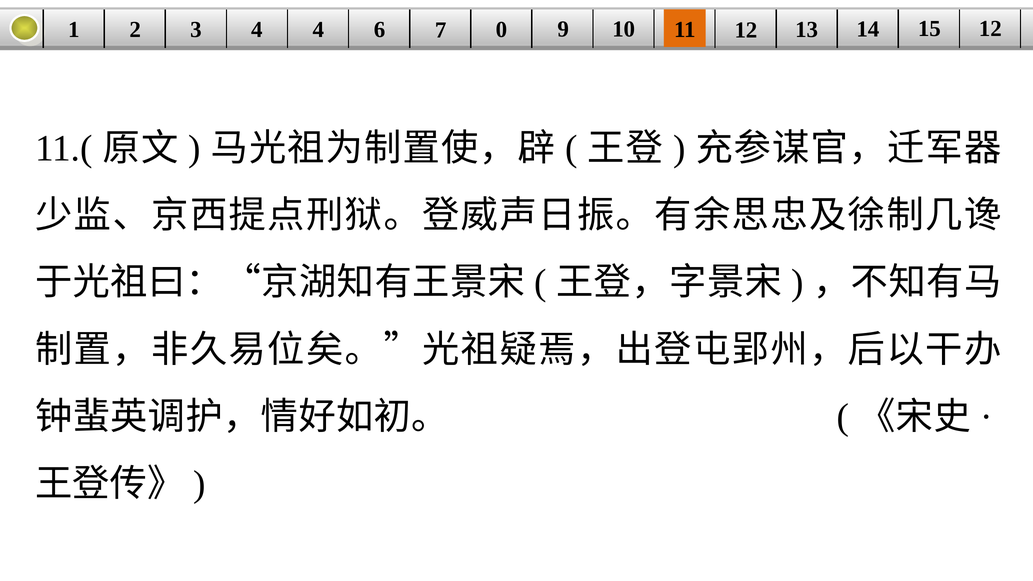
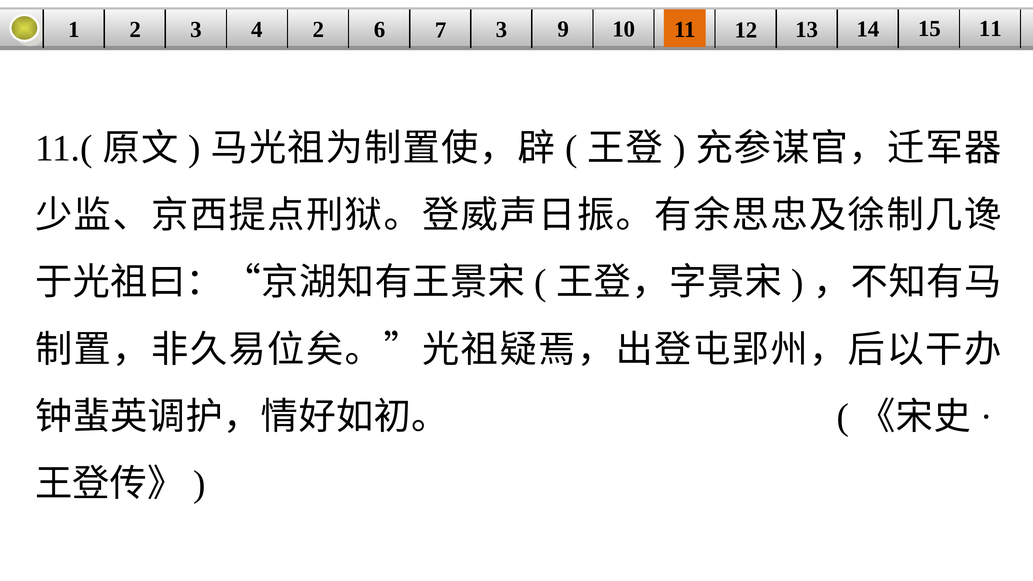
4 4: 4 -> 2 (318, 30)
7 0: 0 -> 3 (501, 30)
15 12: 12 -> 11 (990, 29)
